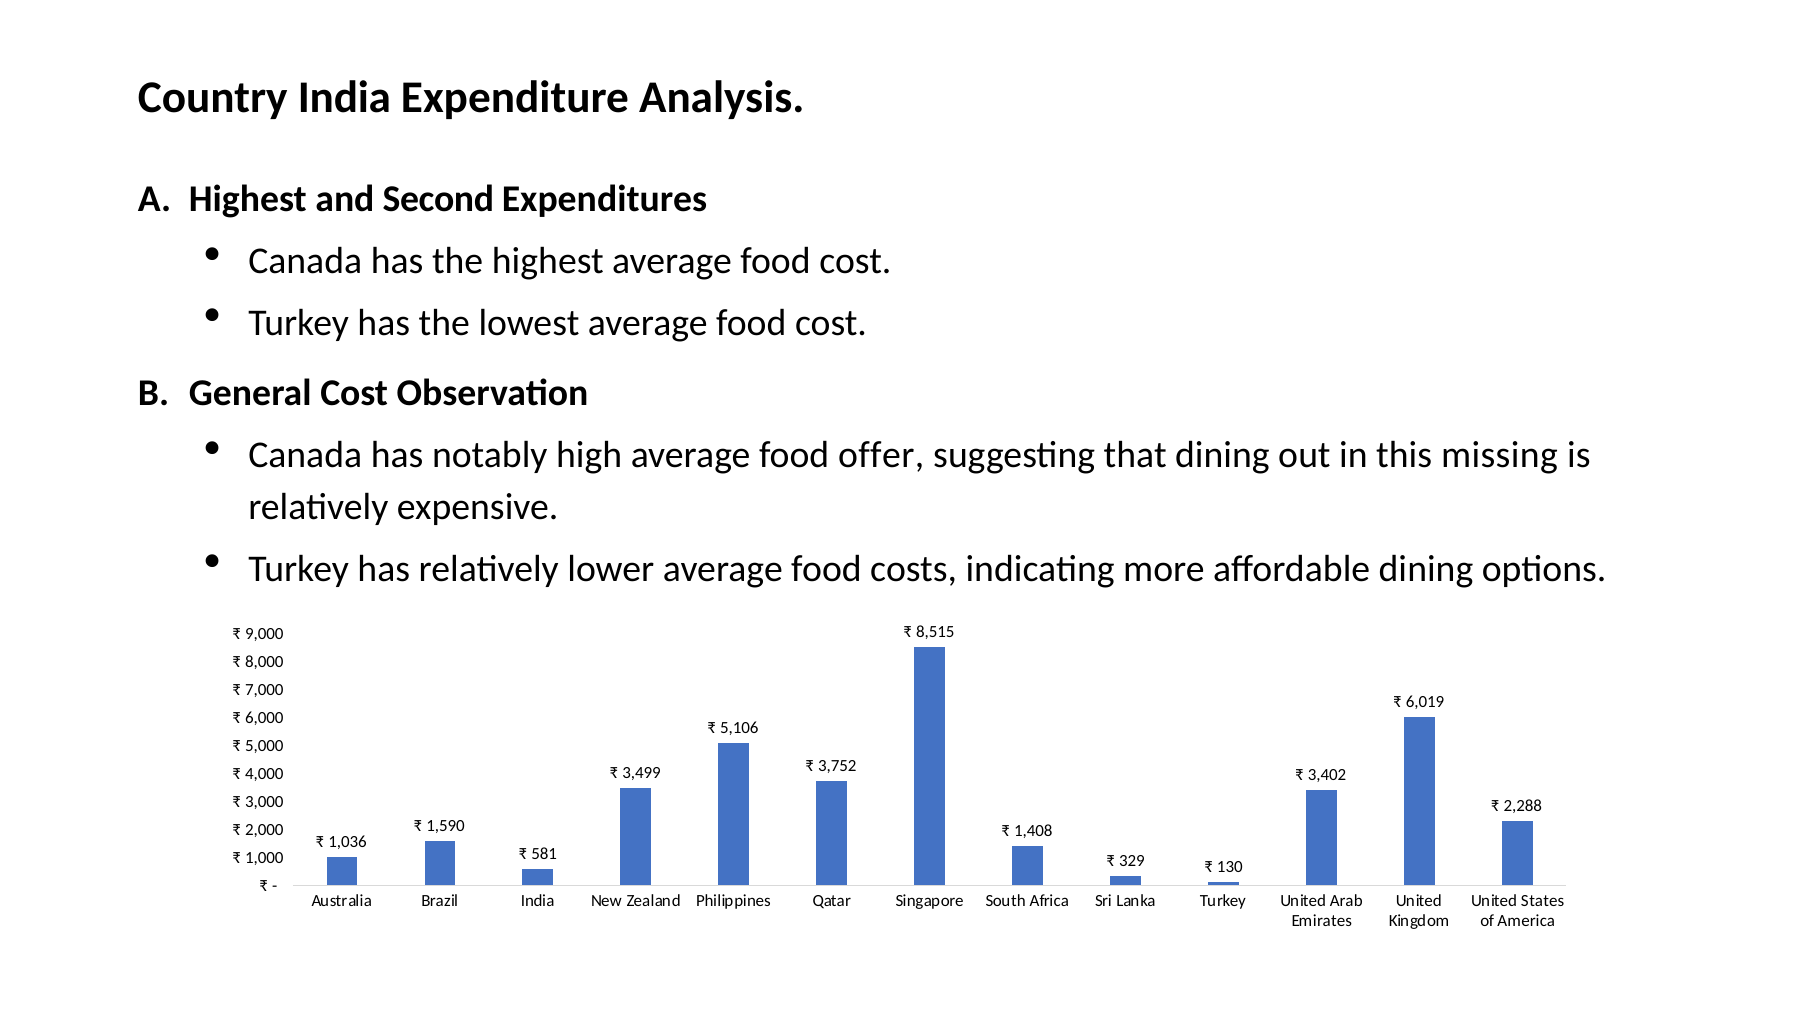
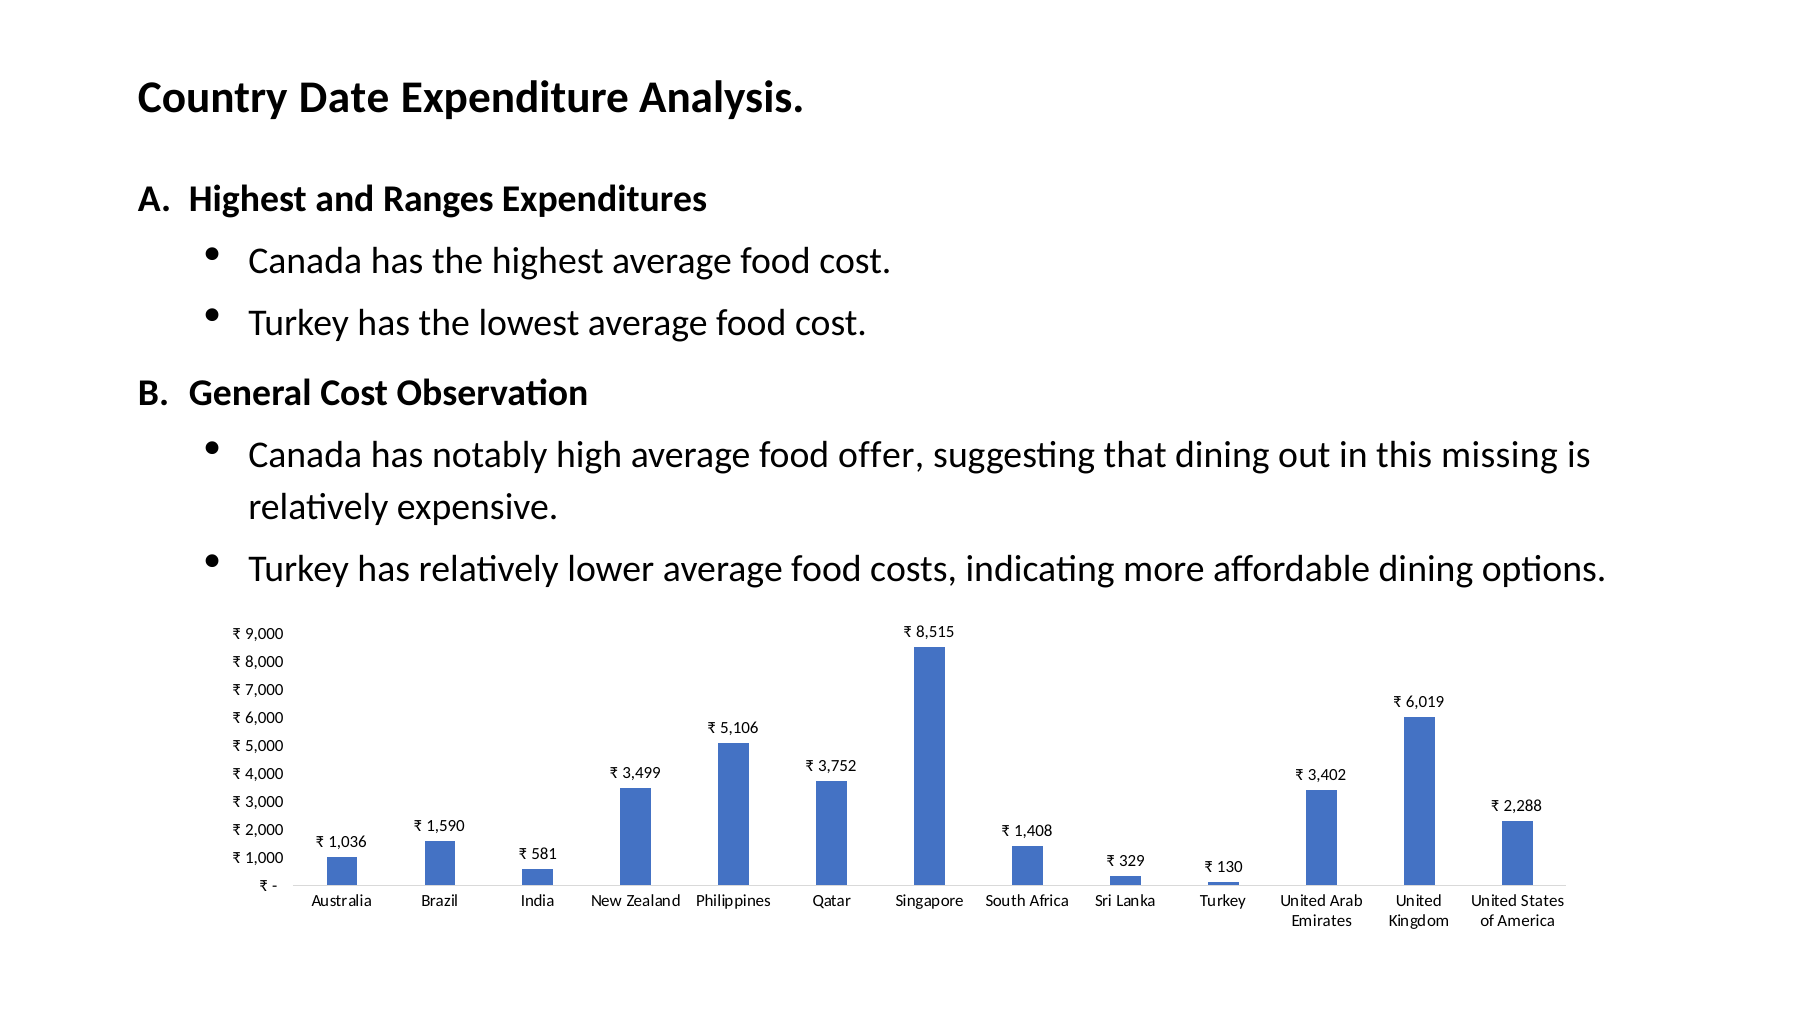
Country India: India -> Date (344, 97)
Second: Second -> Ranges (438, 200)
